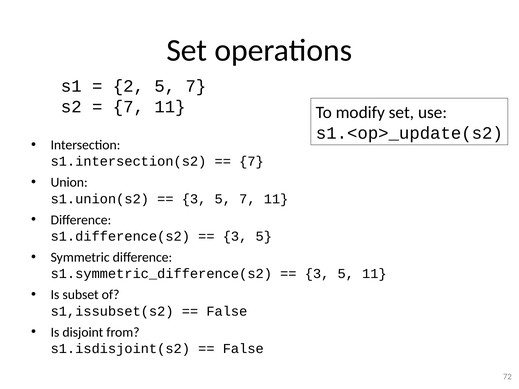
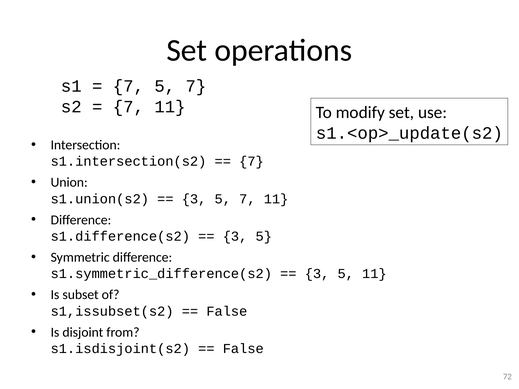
2: 2 -> 7 (128, 86)
